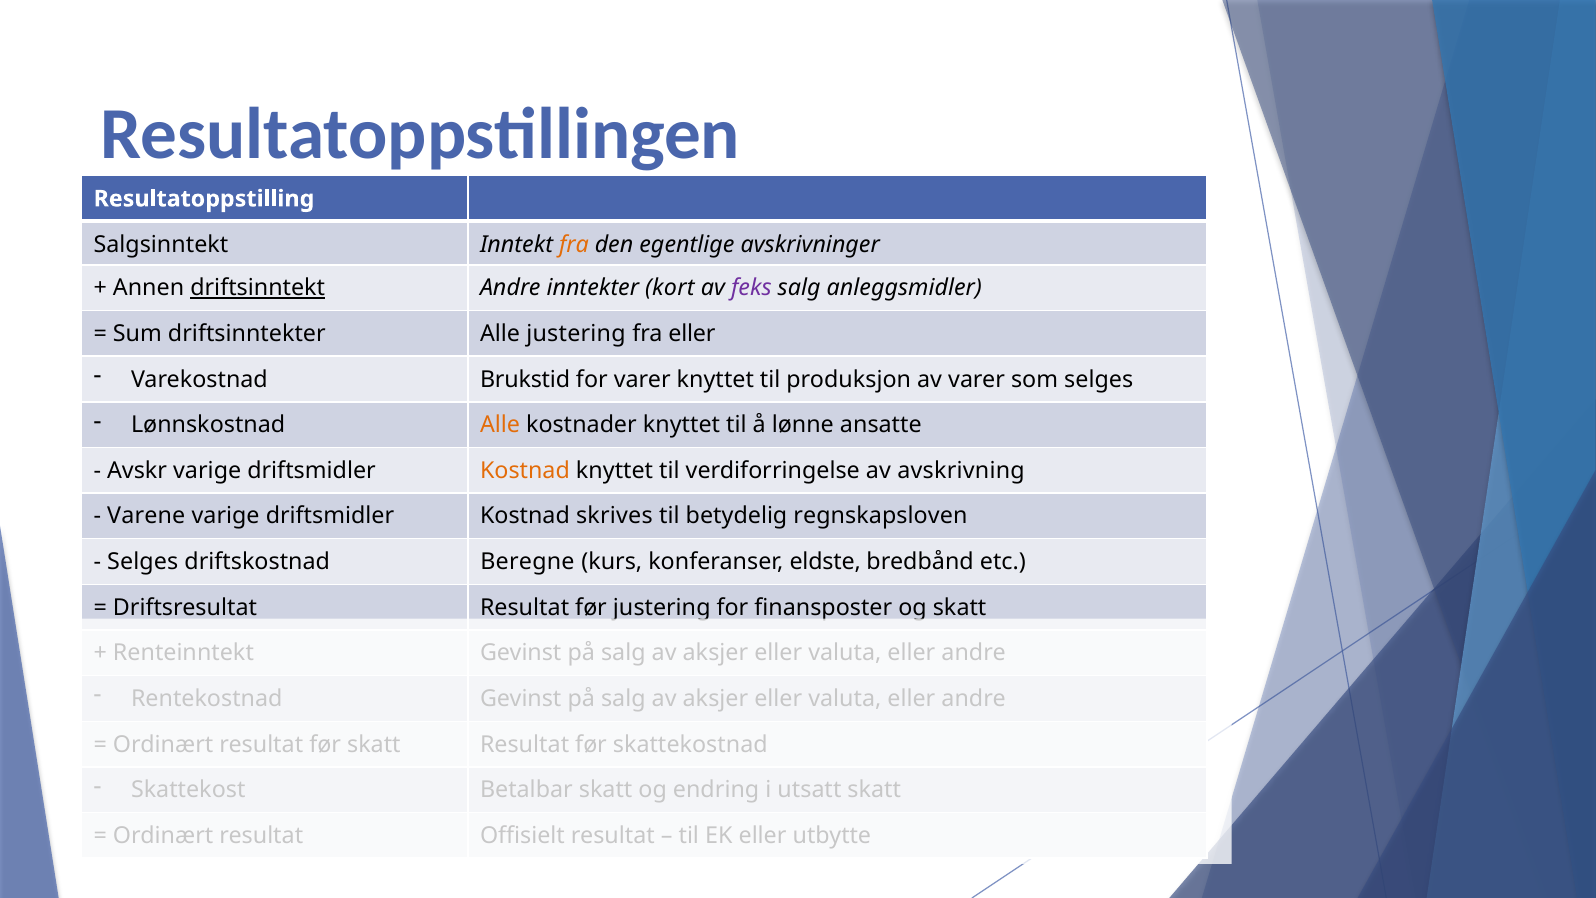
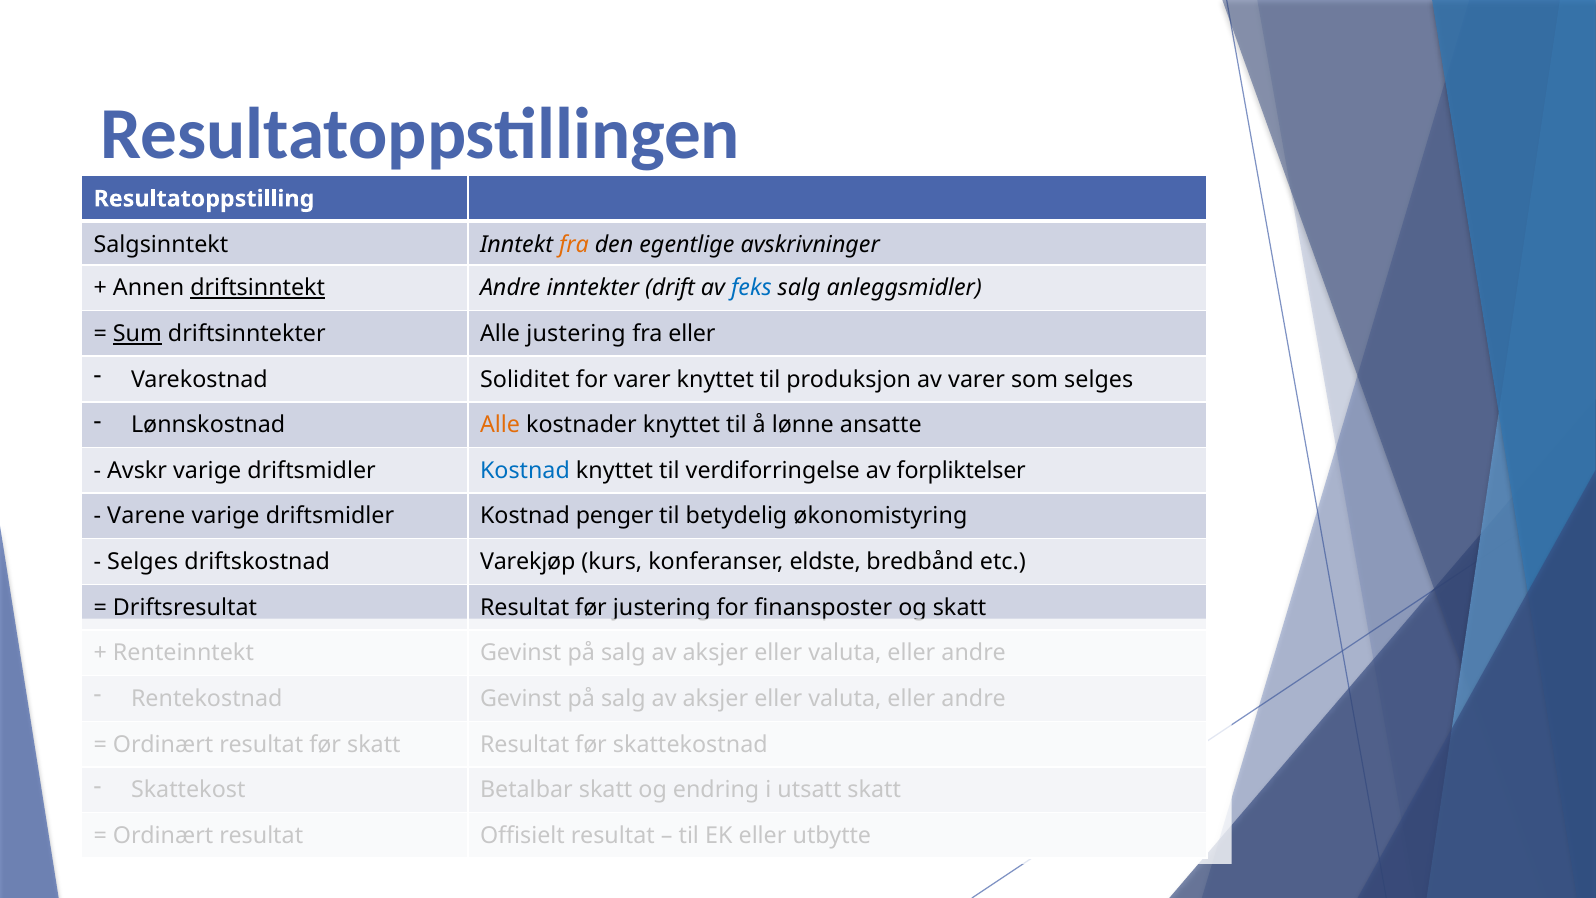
kort: kort -> drift (670, 288)
feks colour: purple -> blue (751, 288)
Sum underline: none -> present (137, 334)
Brukstid: Brukstid -> Soliditet (525, 379)
Kostnad colour: orange -> blue (525, 471)
avskrivning: avskrivning -> forpliktelser (961, 471)
skrives: skrives -> penger (615, 516)
regnskapsloven: regnskapsloven -> økonomistyring (880, 516)
Beregne: Beregne -> Varekjøp (528, 562)
